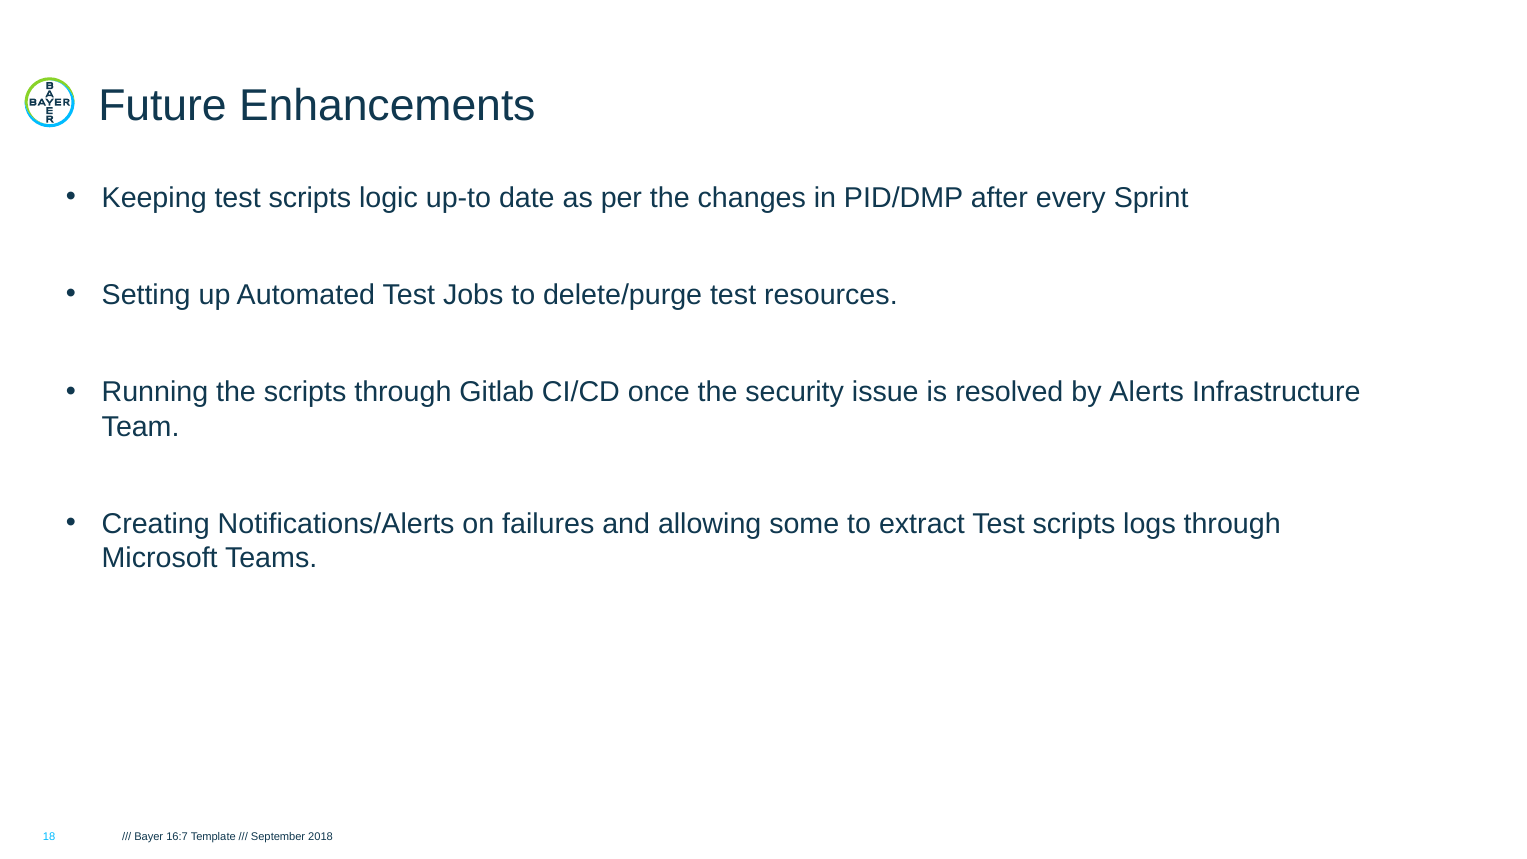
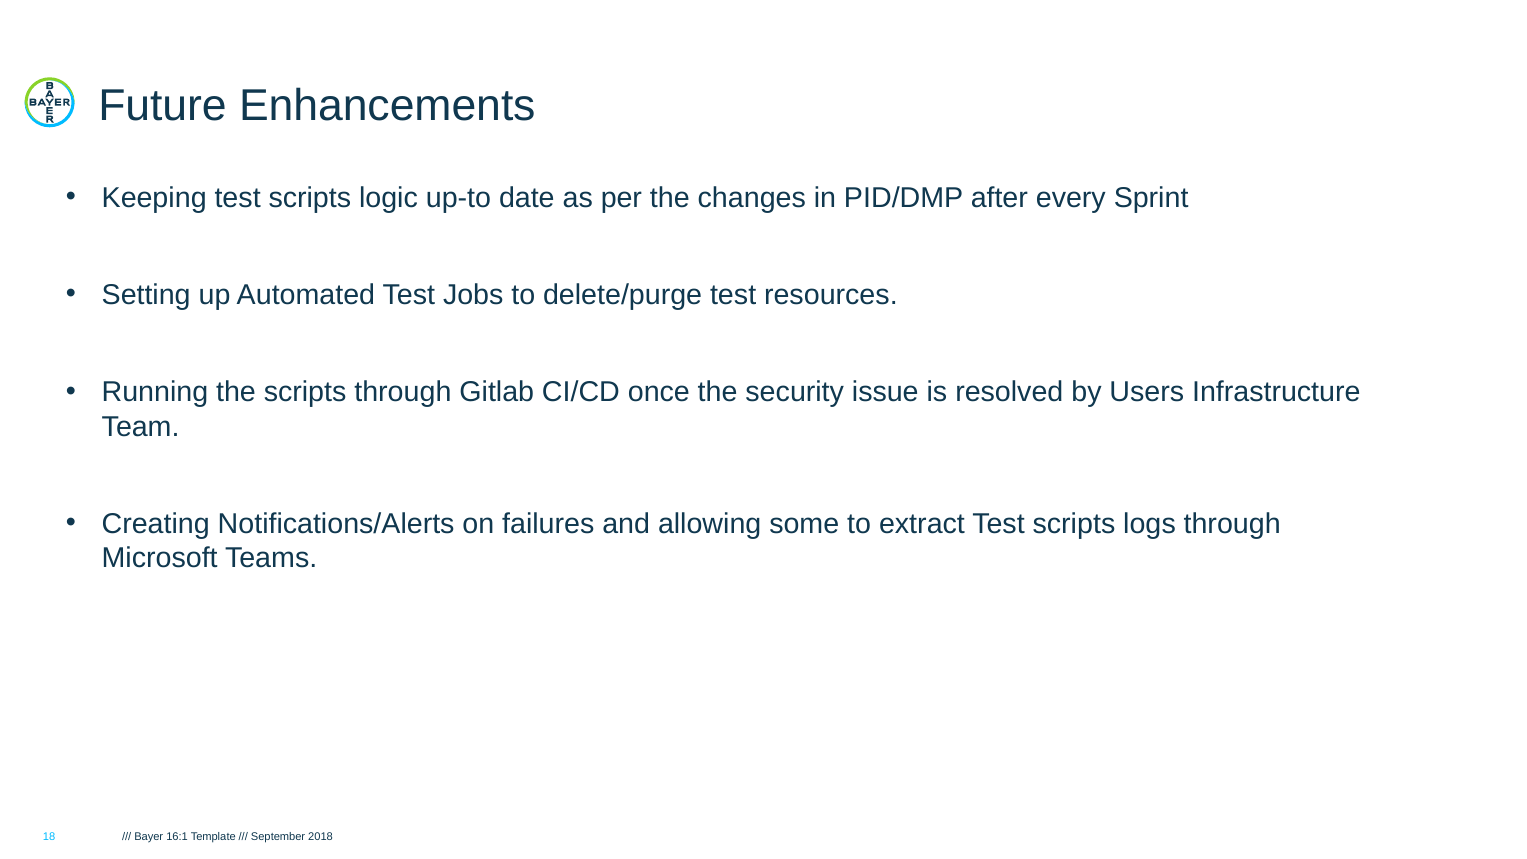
Alerts: Alerts -> Users (1147, 392)
16:7: 16:7 -> 16:1 (177, 836)
